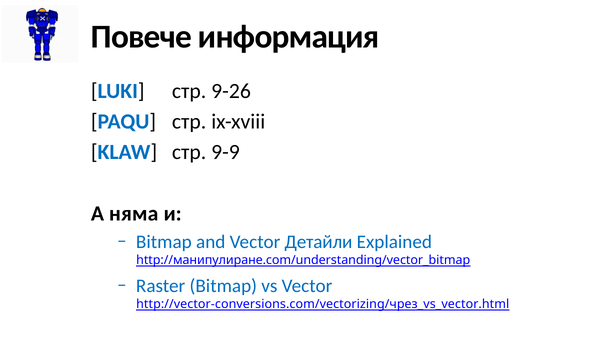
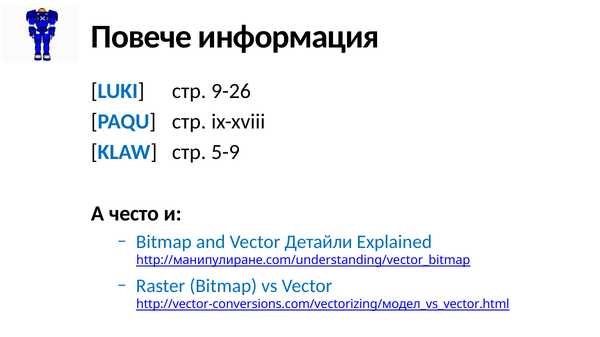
9-9: 9-9 -> 5-9 (226, 153)
няма: няма -> често (134, 214)
http://vector-conversions.com/vectorizing/чрез_vs_vector.html: http://vector-conversions.com/vectorizing/чрез_vs_vector.html -> http://vector-conversions.com/vectorizing/модел_vs_vector.html (323, 305)
